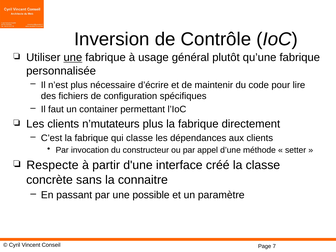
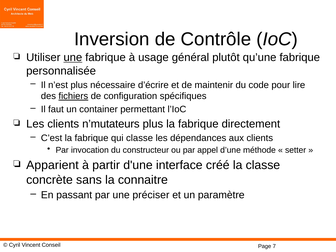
fichiers underline: none -> present (73, 96)
Respecte: Respecte -> Apparient (52, 165)
possible: possible -> préciser (151, 195)
